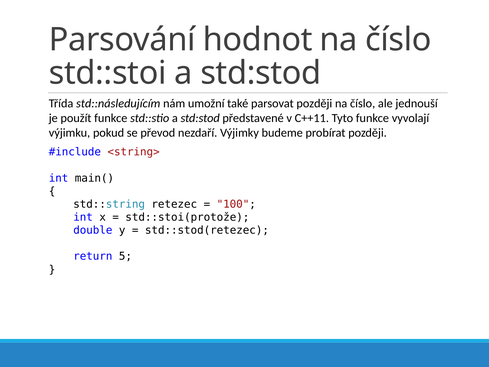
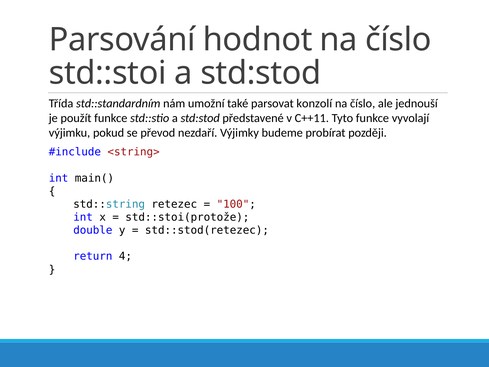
std::následujícím: std::následujícím -> std::standardním (118, 103)
parsovat později: později -> konzolí (314, 103)
5: 5 -> 4 (125, 256)
